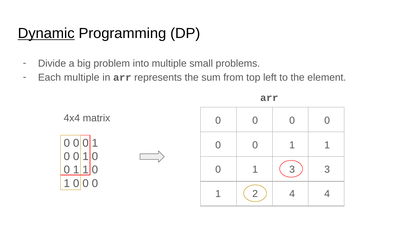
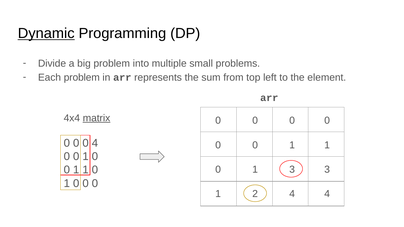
Each multiple: multiple -> problem (82, 77)
matrix underline: none -> present (97, 118)
1: 1 -> 4 (95, 143)
